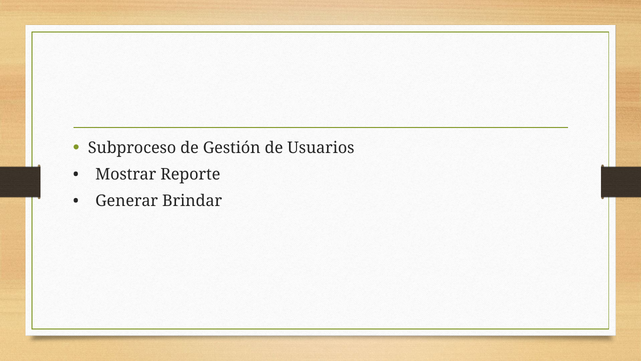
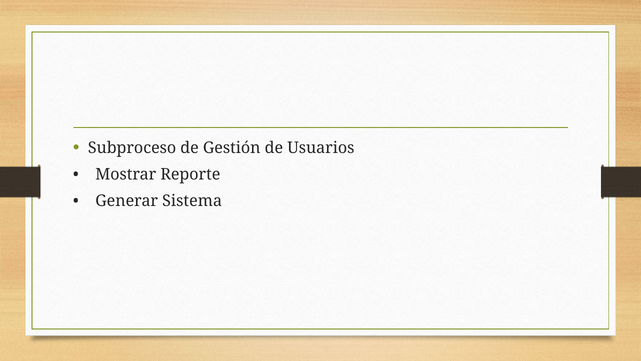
Brindar: Brindar -> Sistema (192, 200)
